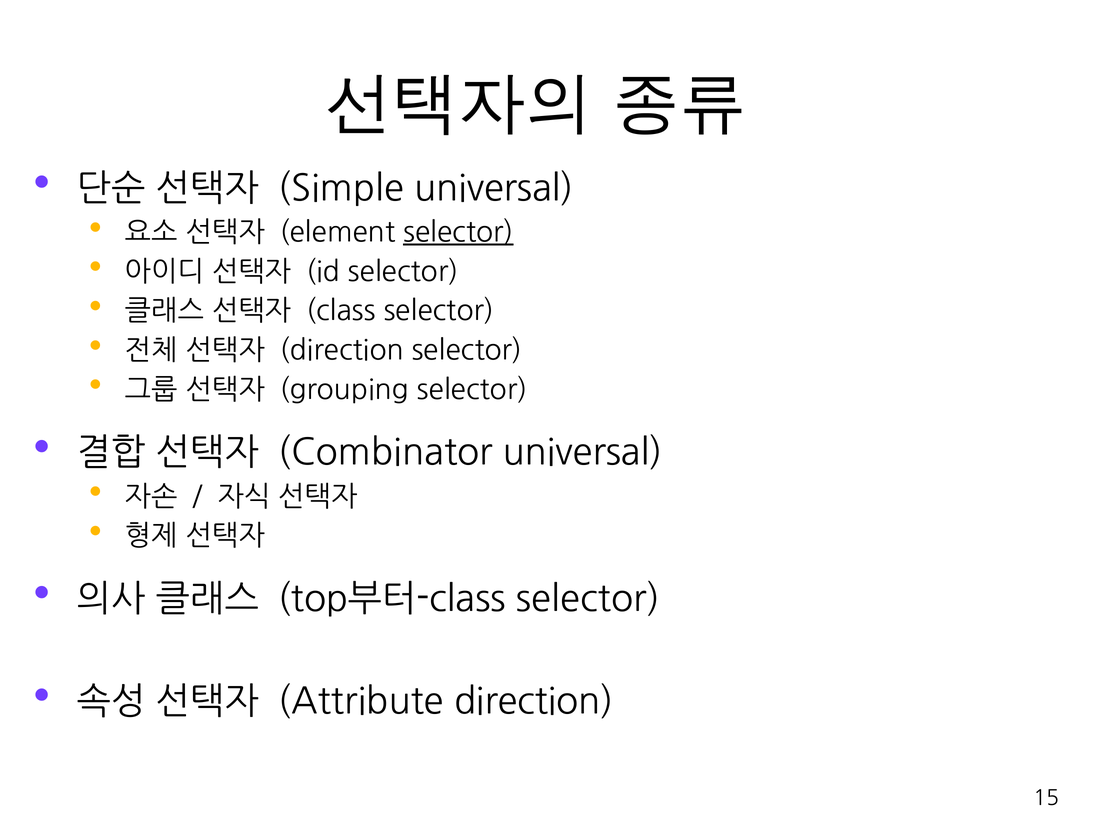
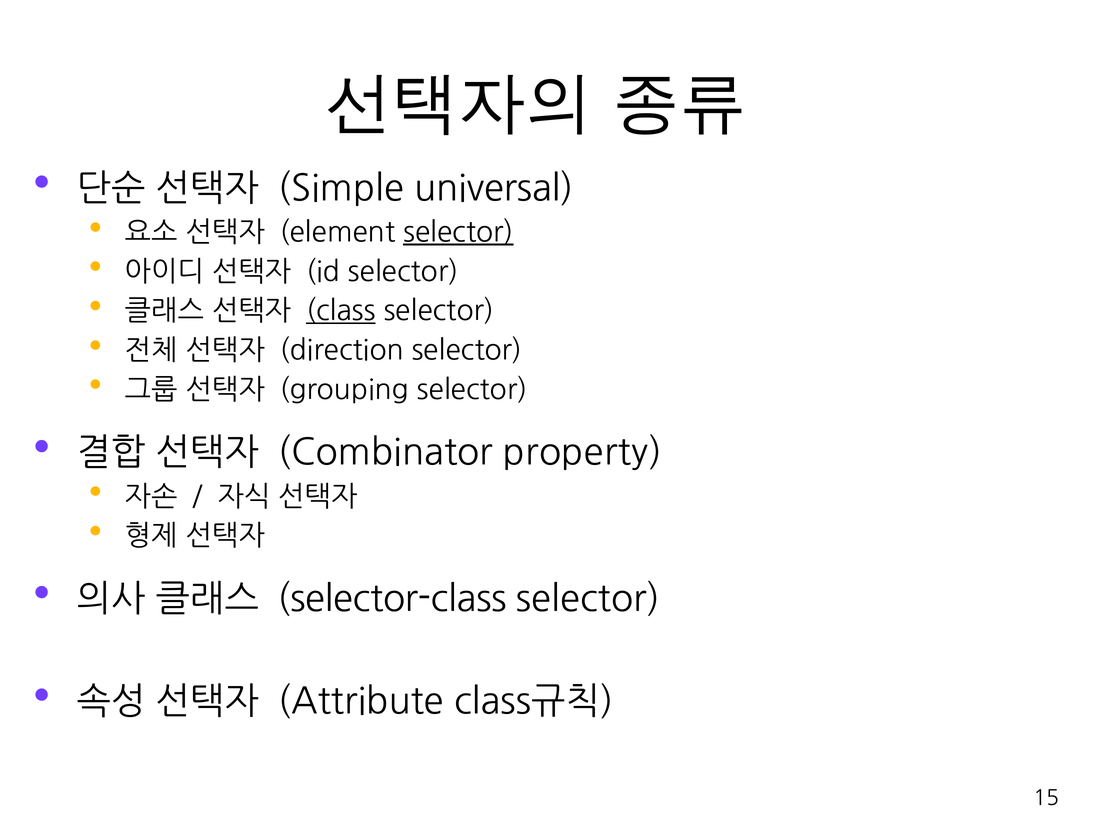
class underline: none -> present (341, 311)
Combinator universal: universal -> property (582, 453)
top부터-class: top부터-class -> selector-class (392, 599)
Attribute direction: direction -> class규칙 (534, 702)
